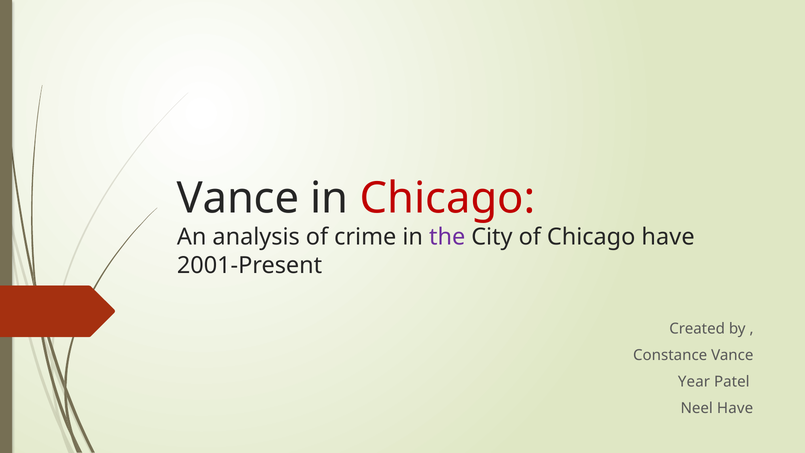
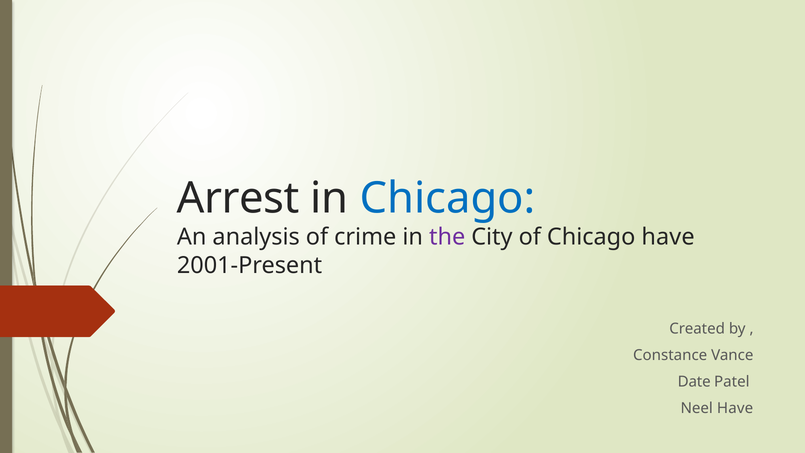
Vance: Vance -> Arrest (238, 198)
Chicago colour: red -> blue (448, 198)
Year: Year -> Date (694, 382)
